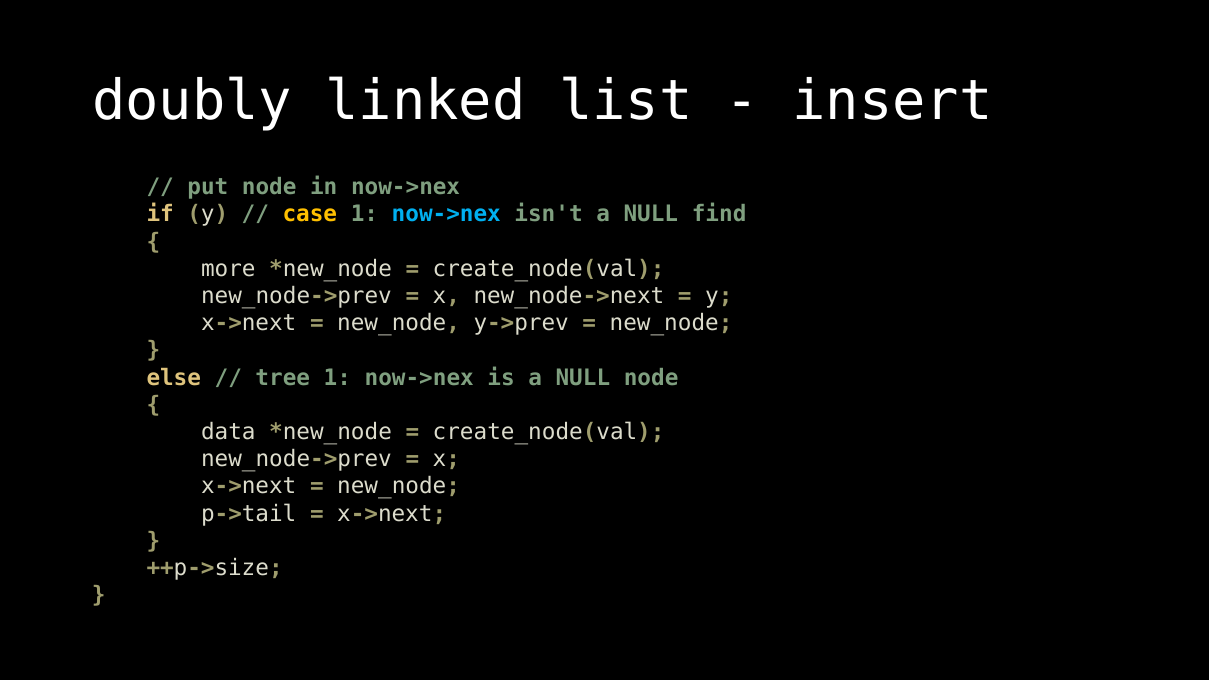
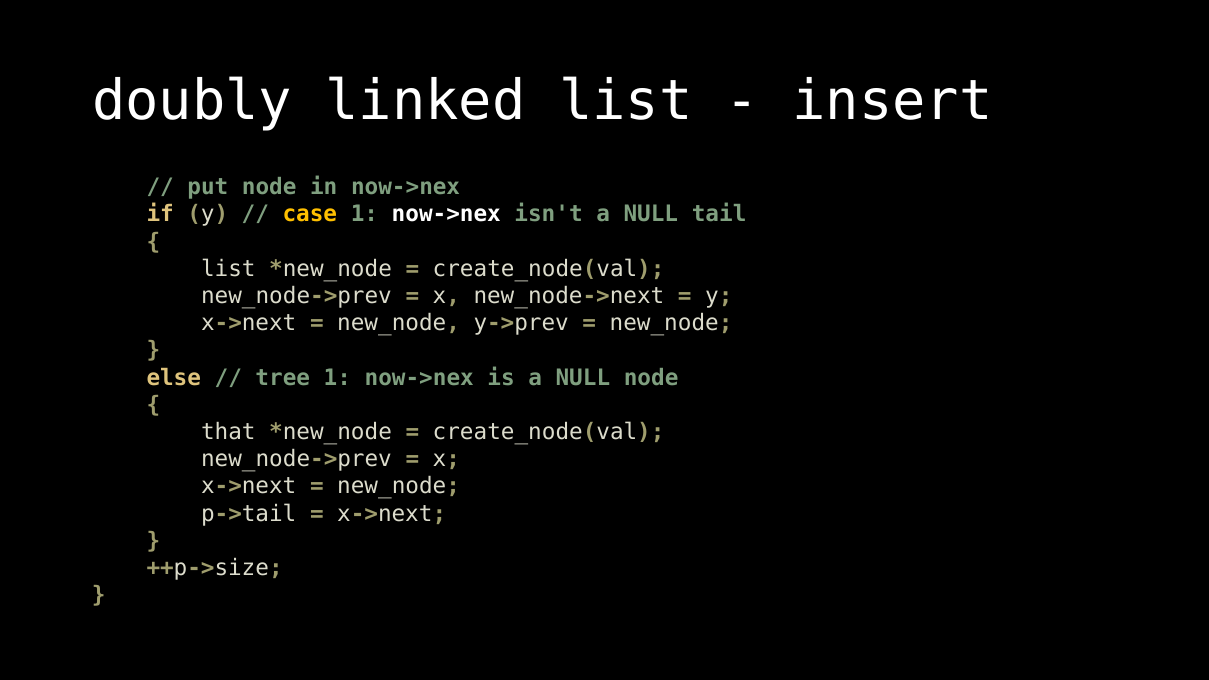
now->nex colour: light blue -> white (446, 214)
find: find -> tail (719, 214)
more: more -> list (228, 269)
data: data -> that (228, 432)
